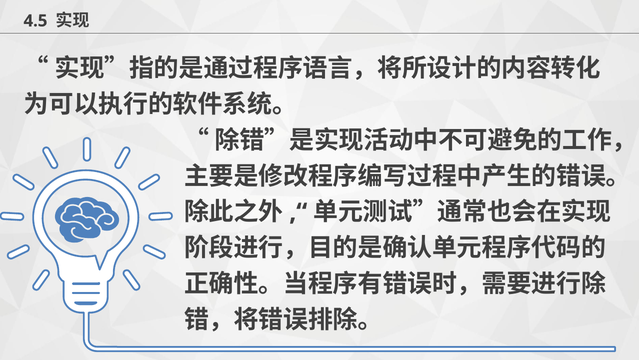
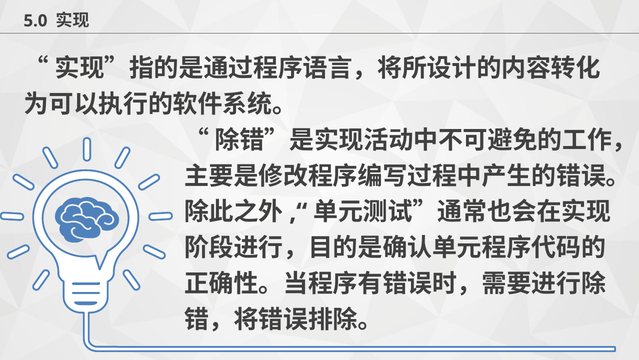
4.5: 4.5 -> 5.0 (35, 21)
